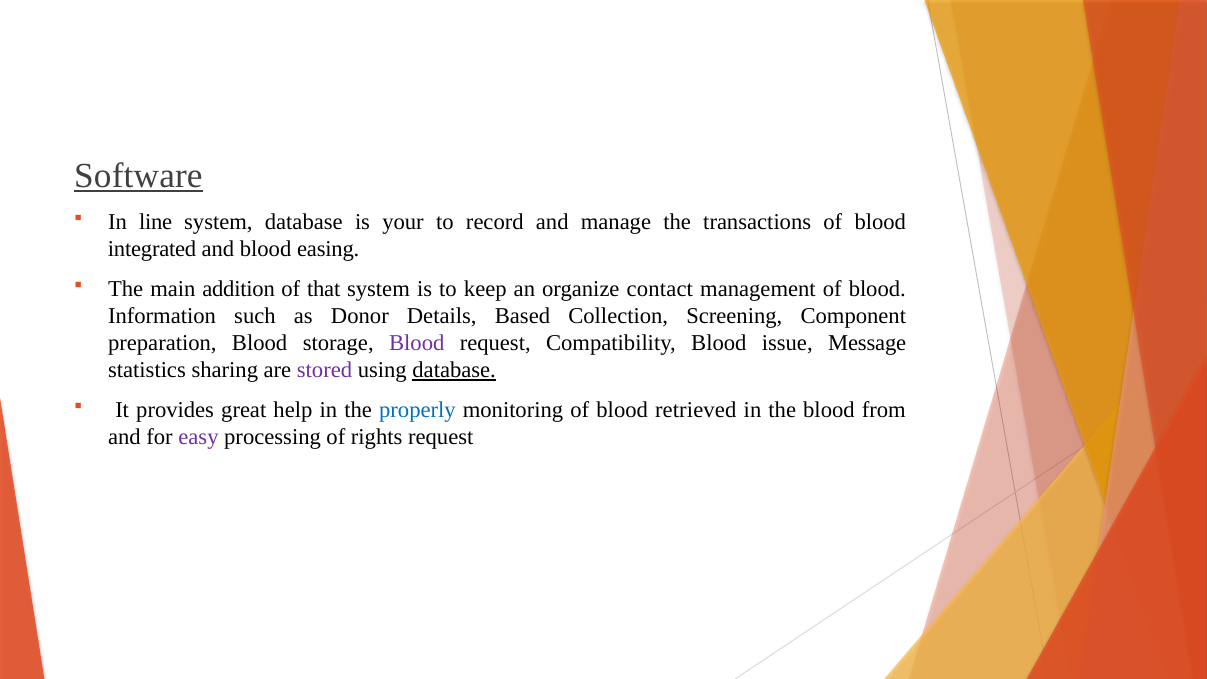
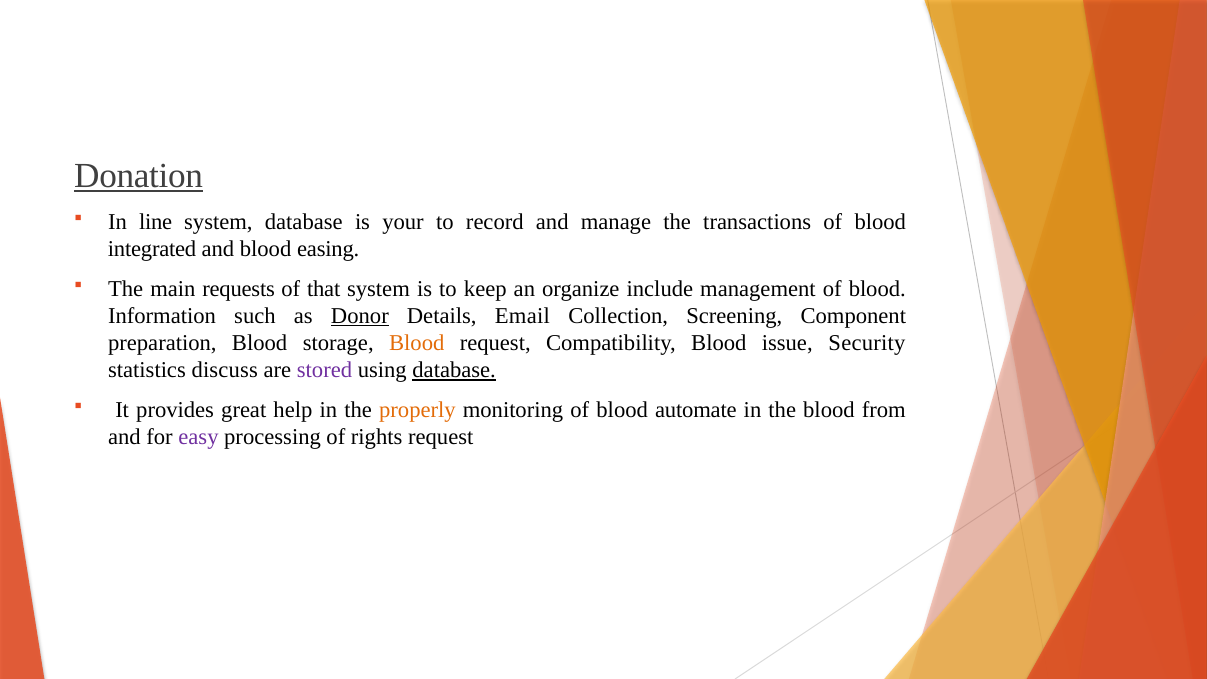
Software: Software -> Donation (139, 175)
addition: addition -> requests (239, 289)
contact: contact -> include (660, 289)
Donor underline: none -> present (360, 316)
Based: Based -> Email (522, 316)
Blood colour: purple -> orange (417, 343)
Message: Message -> Security (867, 343)
sharing: sharing -> discuss (225, 370)
properly colour: blue -> orange (417, 410)
retrieved: retrieved -> automate (696, 410)
